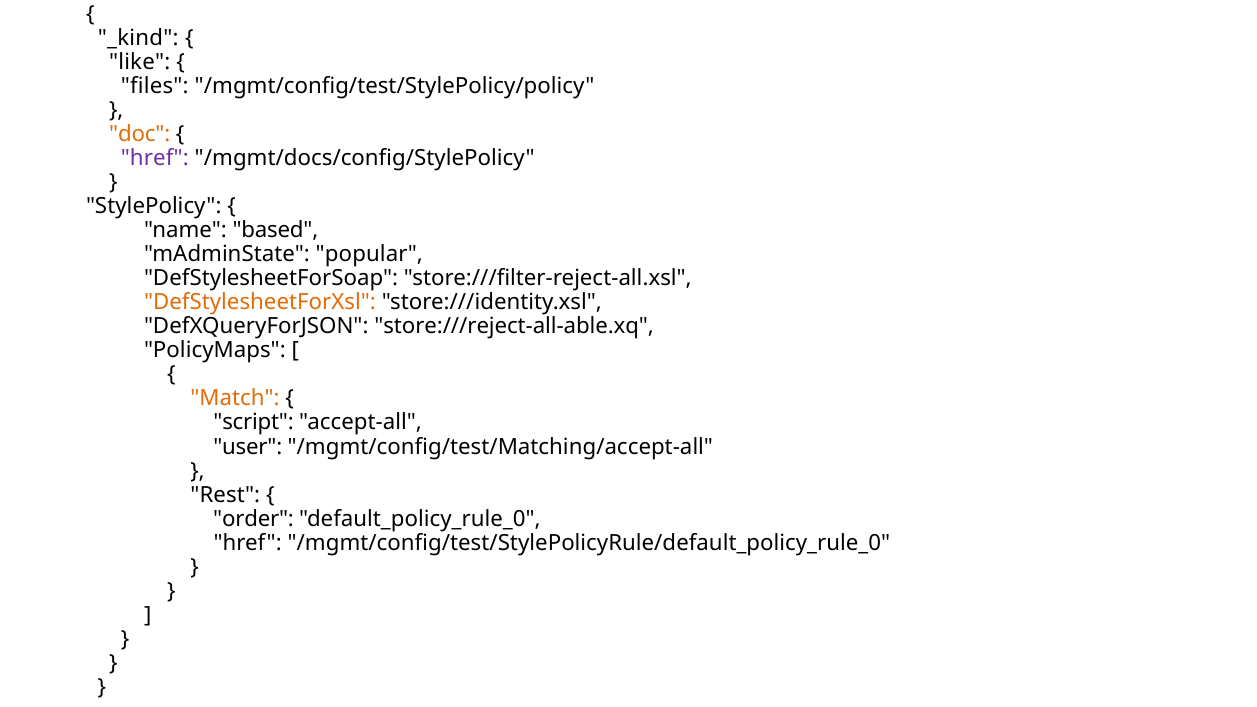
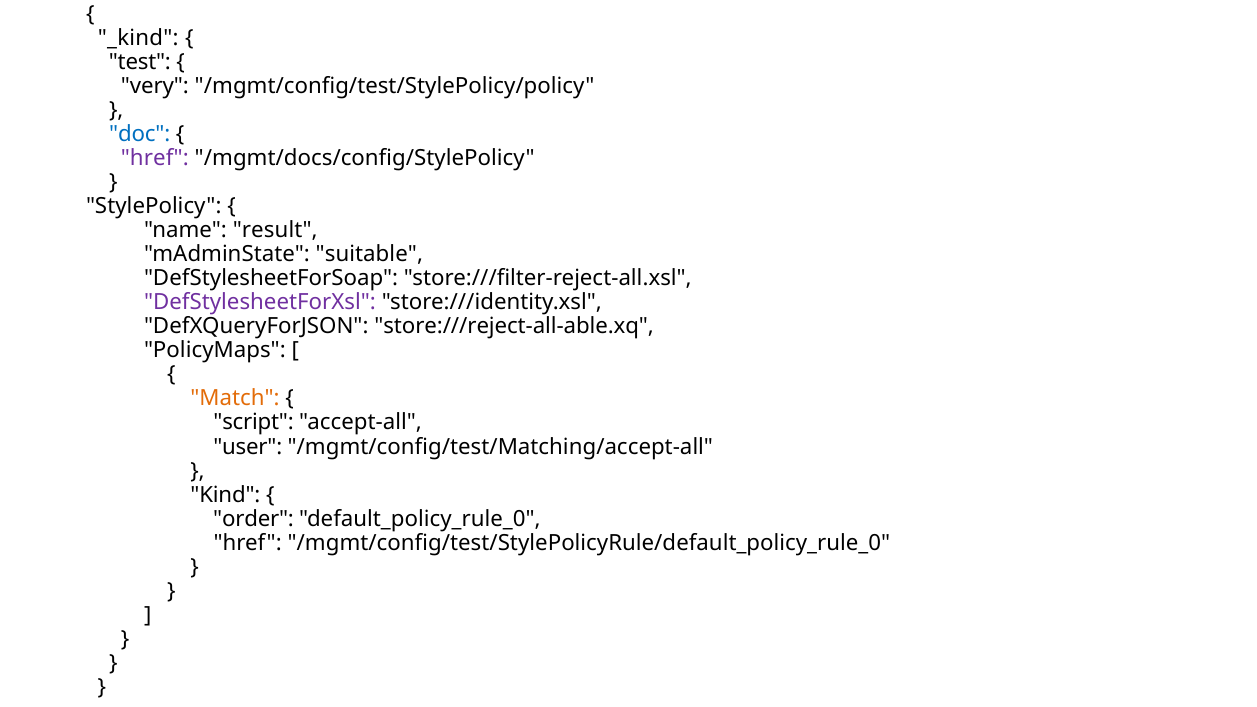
like: like -> test (140, 62)
files: files -> very (155, 86)
doc colour: orange -> blue (140, 134)
based: based -> result (275, 230)
popular: popular -> suitable (369, 254)
DefStylesheetForXsl colour: orange -> purple (260, 302)
Rest: Rest -> Kind (225, 495)
